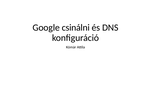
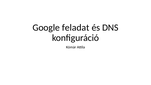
csinálni: csinálni -> feladat (76, 28)
